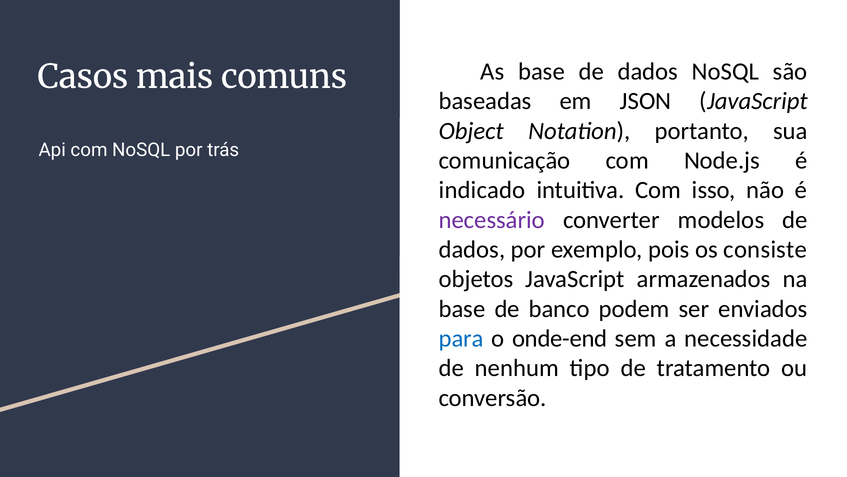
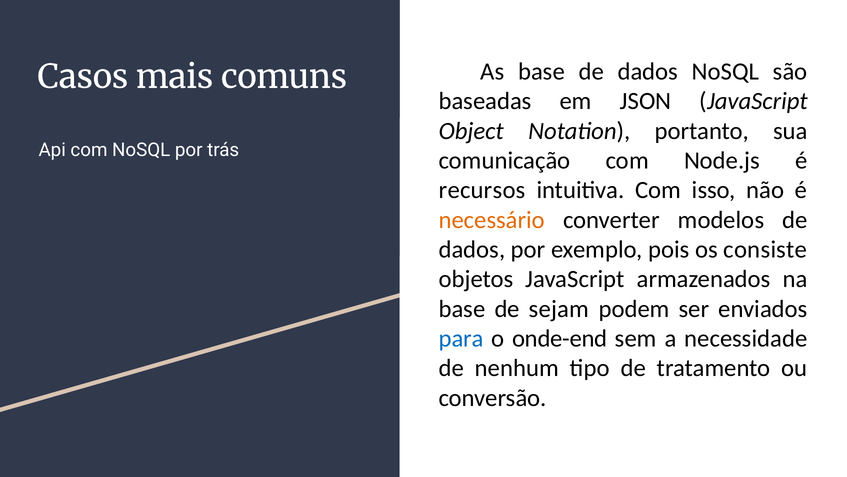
indicado: indicado -> recursos (482, 190)
necessário colour: purple -> orange (492, 220)
banco: banco -> sejam (559, 309)
